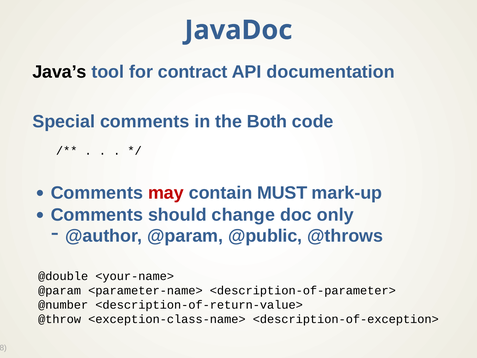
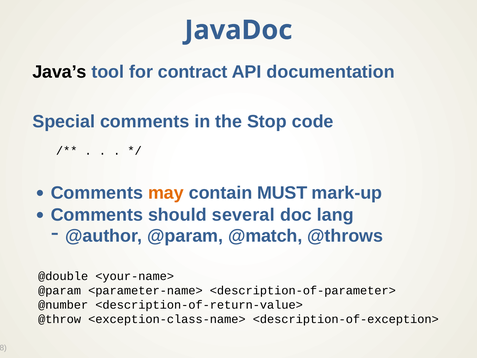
Both: Both -> Stop (267, 121)
may colour: red -> orange (166, 193)
change: change -> several (243, 215)
only: only -> lang (335, 215)
@public: @public -> @match (265, 236)
